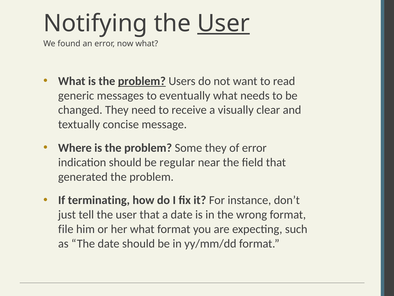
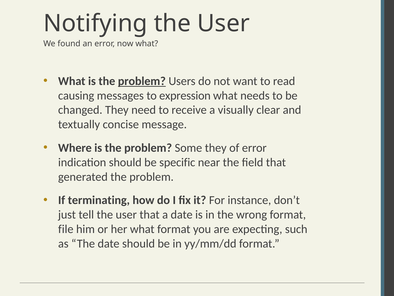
User underline: present -> none (223, 23)
generic: generic -> causing (76, 95)
eventually: eventually -> expression (185, 95)
regular: regular -> specific (177, 162)
